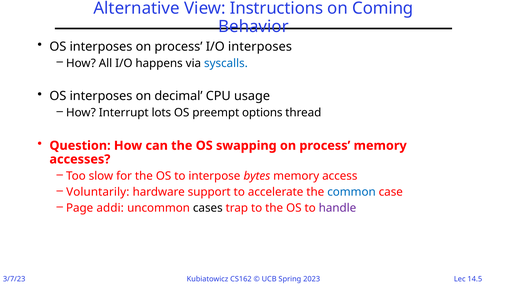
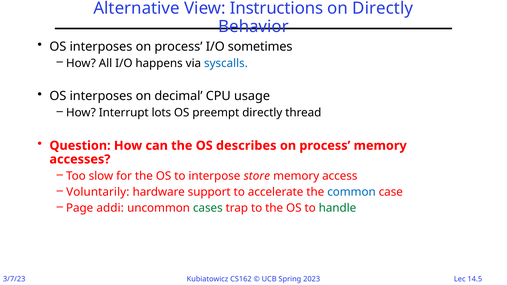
on Coming: Coming -> Directly (383, 8)
I/O interposes: interposes -> sometimes (260, 47)
preempt options: options -> directly (262, 113)
swapping: swapping -> describes (246, 146)
bytes: bytes -> store (257, 176)
cases colour: black -> green (208, 208)
handle colour: purple -> green (337, 208)
